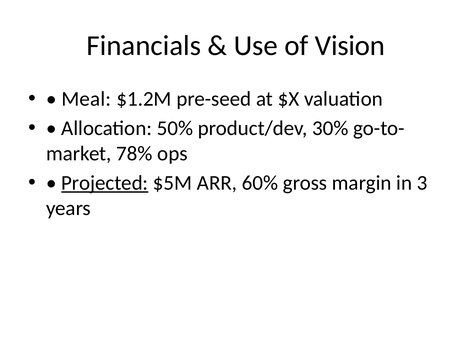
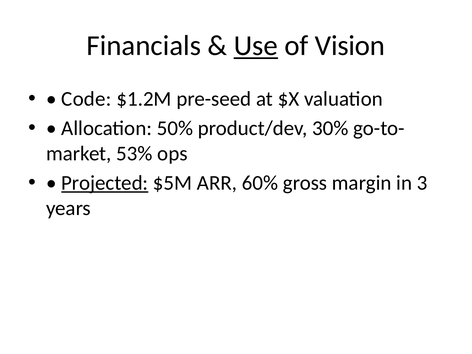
Use underline: none -> present (256, 46)
Meal: Meal -> Code (86, 99)
78%: 78% -> 53% (134, 154)
